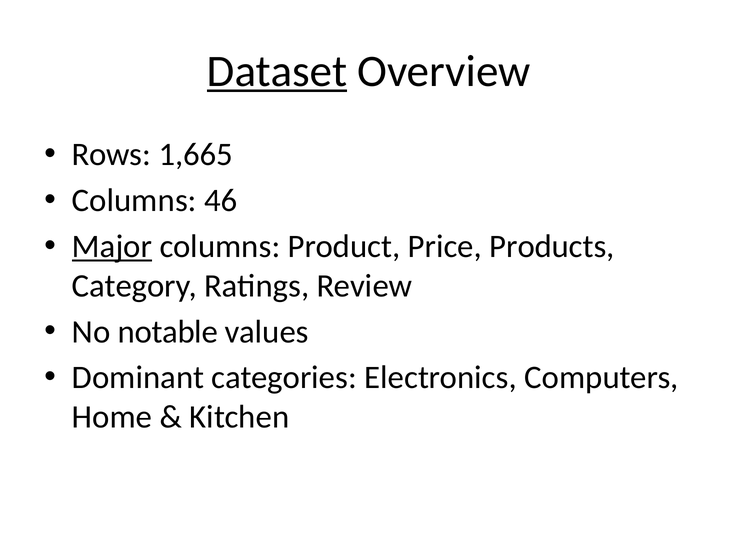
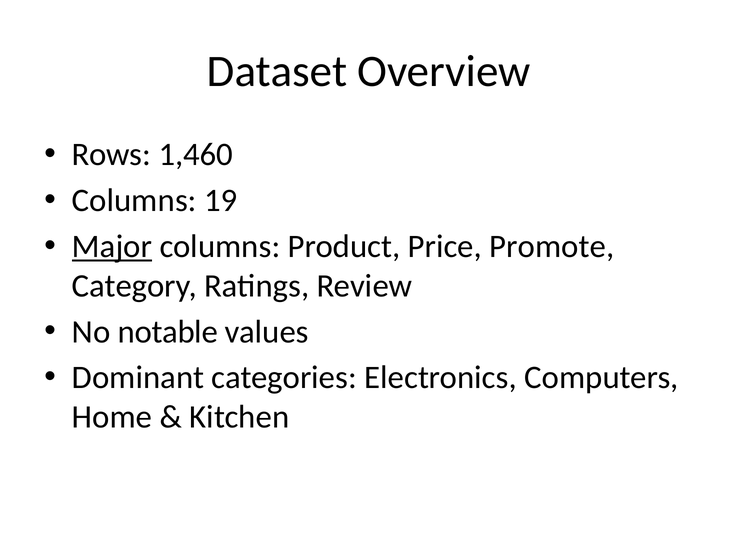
Dataset underline: present -> none (277, 71)
1,665: 1,665 -> 1,460 (196, 155)
46: 46 -> 19 (221, 201)
Products: Products -> Promote (552, 247)
